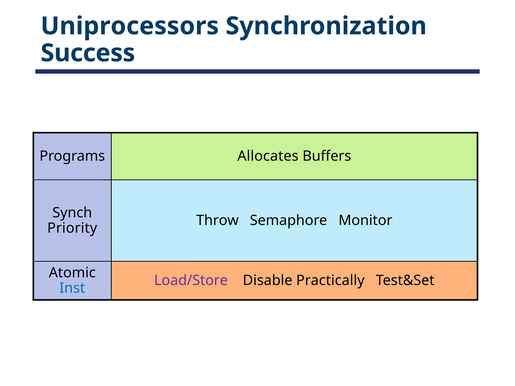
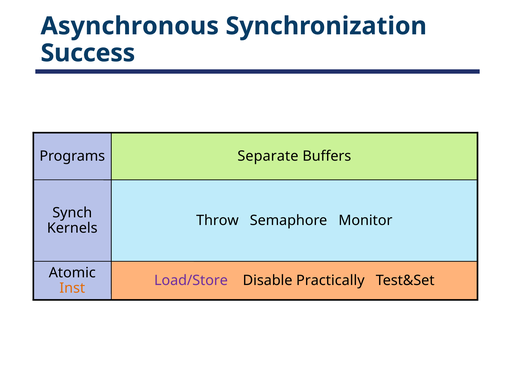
Uniprocessors: Uniprocessors -> Asynchronous (130, 26)
Allocates: Allocates -> Separate (268, 156)
Priority: Priority -> Kernels (72, 228)
Inst colour: blue -> orange (72, 288)
